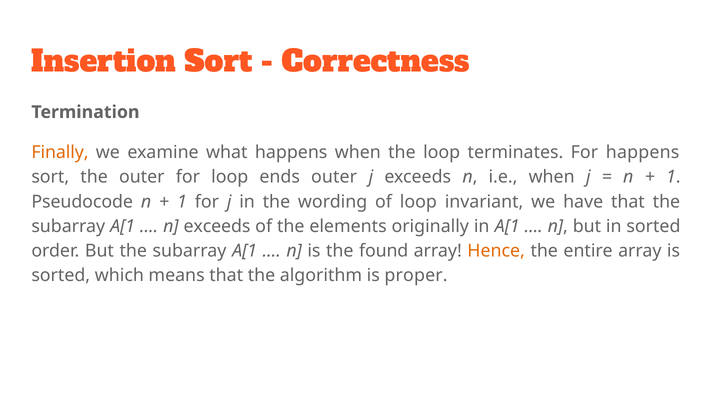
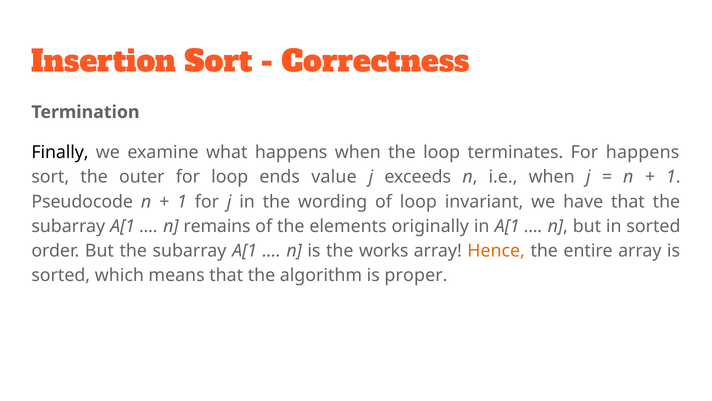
Finally colour: orange -> black (60, 152)
ends outer: outer -> value (334, 177)
n exceeds: exceeds -> remains (217, 226)
found: found -> works (384, 251)
